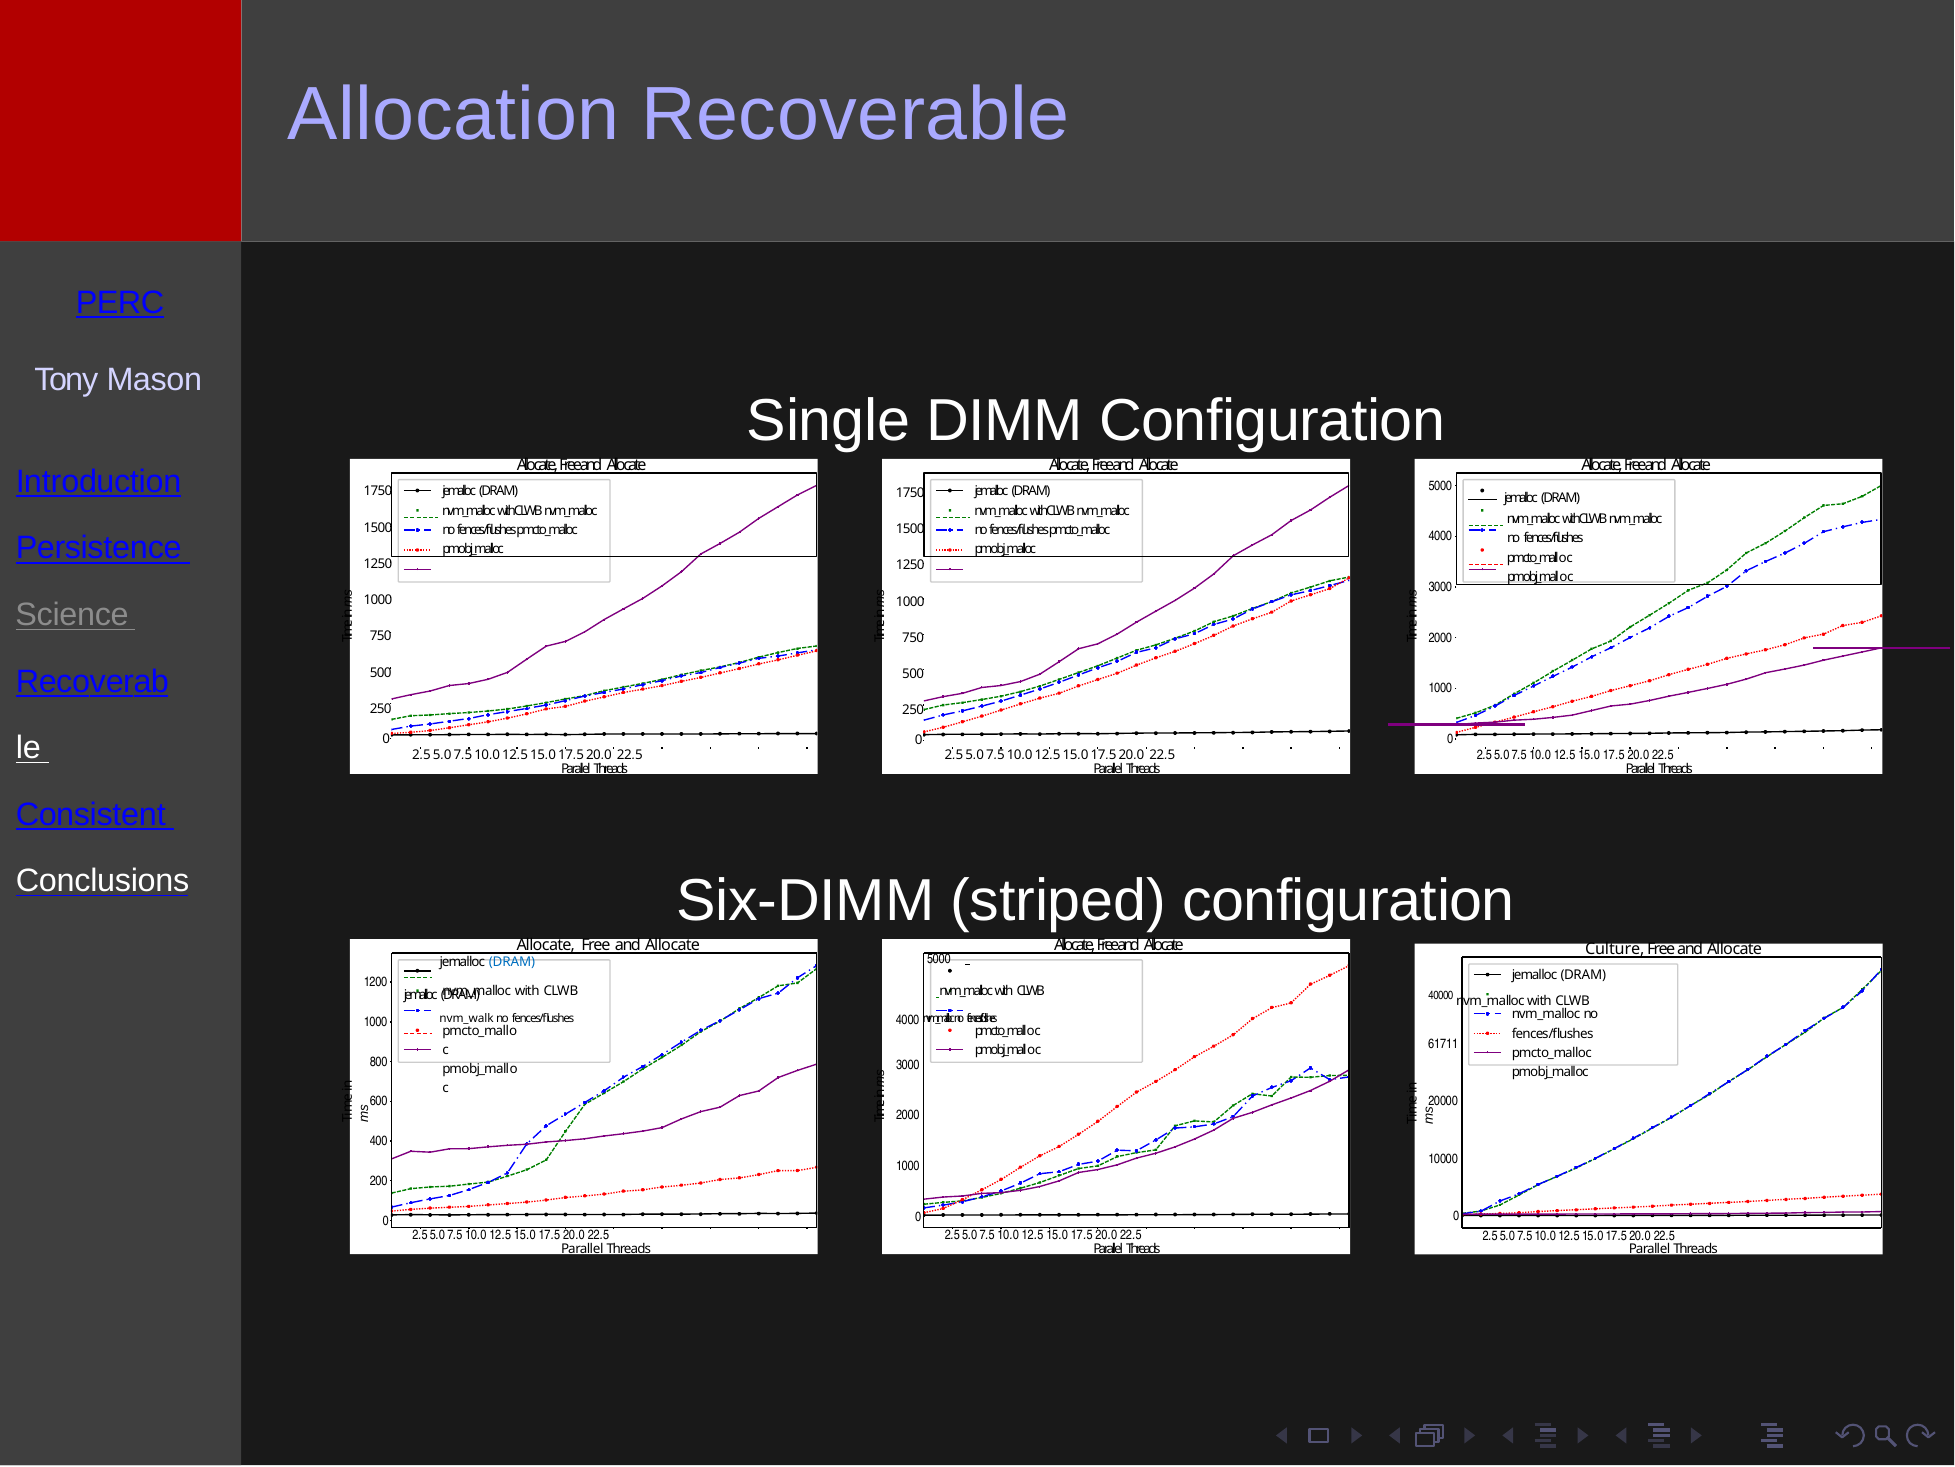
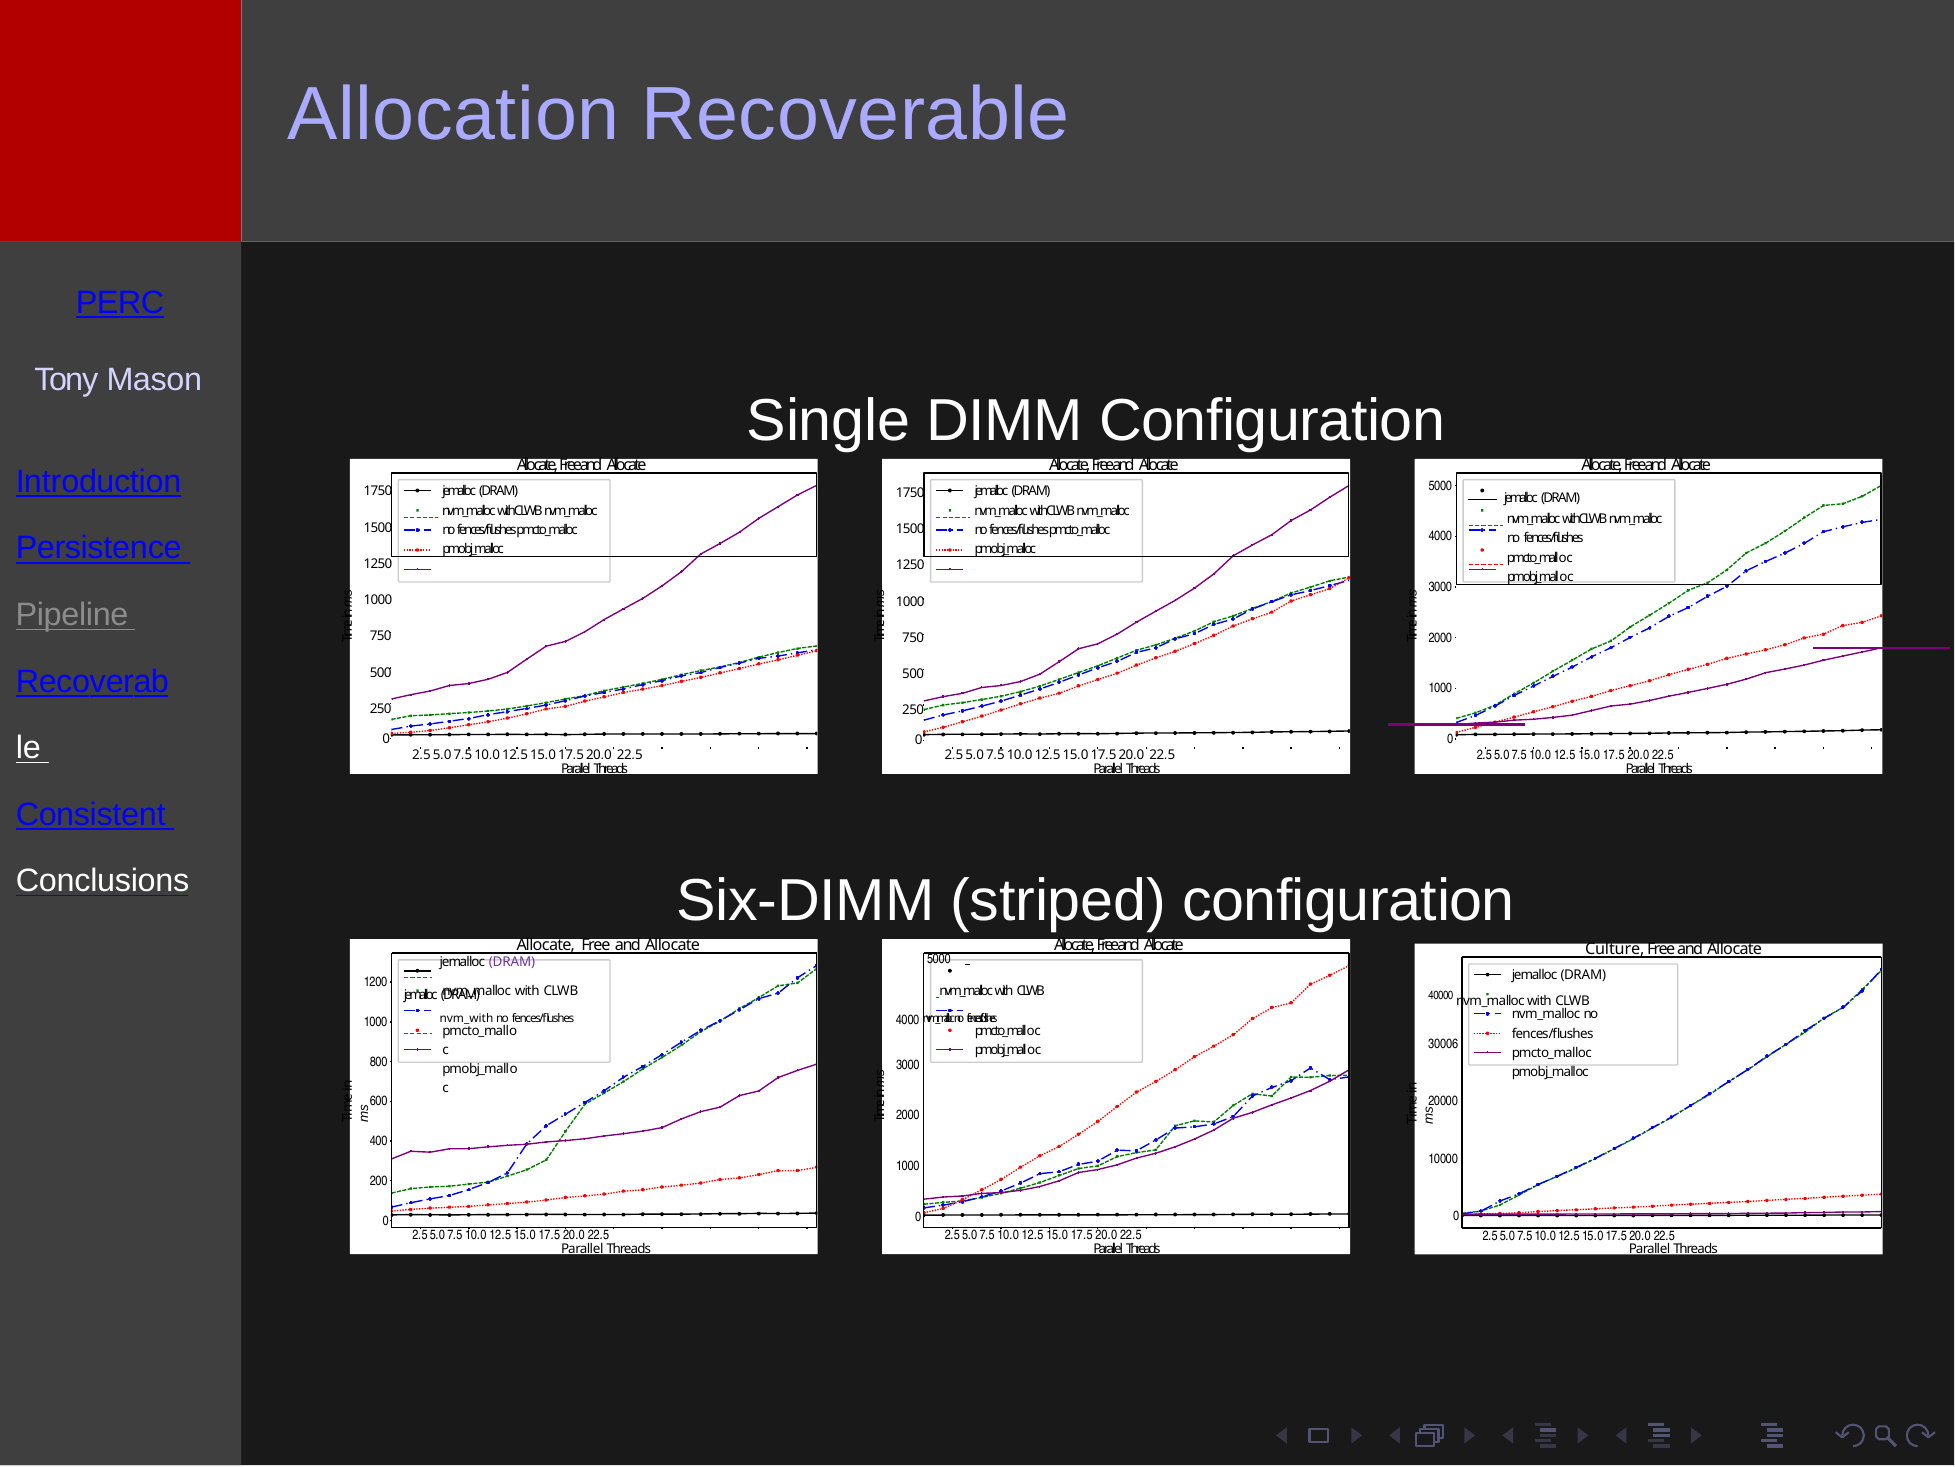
Science: Science -> Pipeline (72, 615)
DRAM colour: blue -> purple (512, 963)
nvm_walk: nvm_walk -> nvm_with (466, 1019)
61711: 61711 -> 30006 (1443, 1044)
